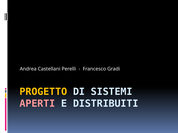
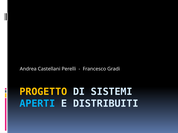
APERTI colour: pink -> light blue (37, 104)
